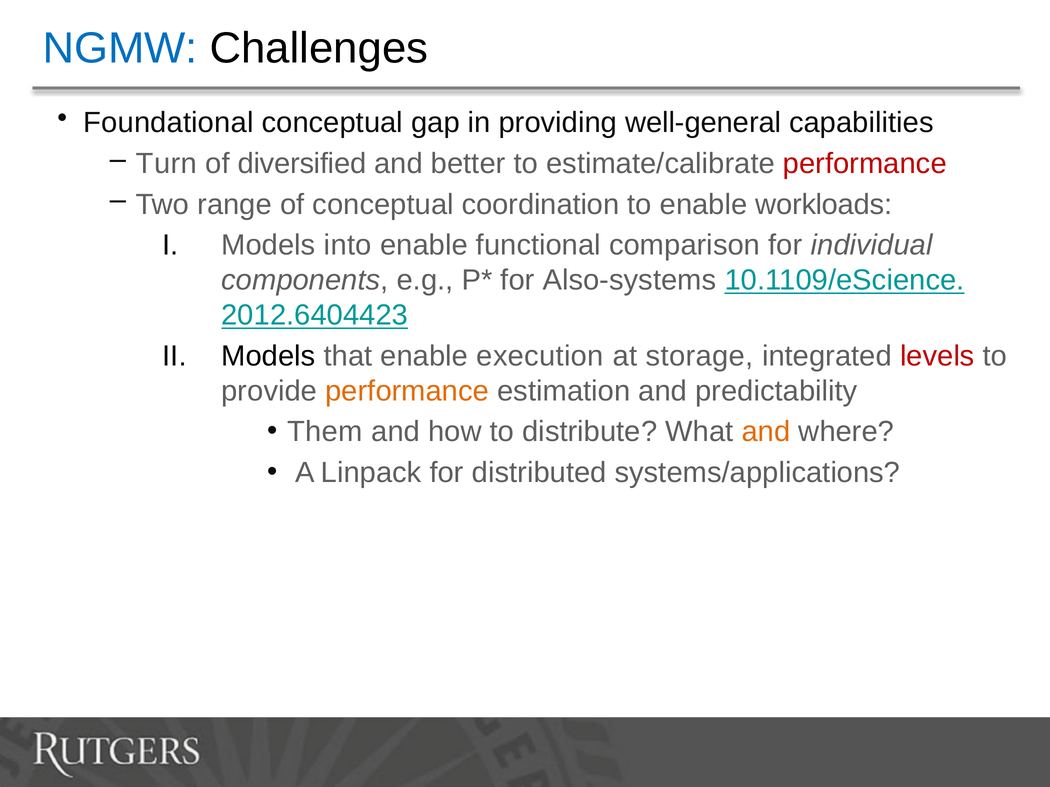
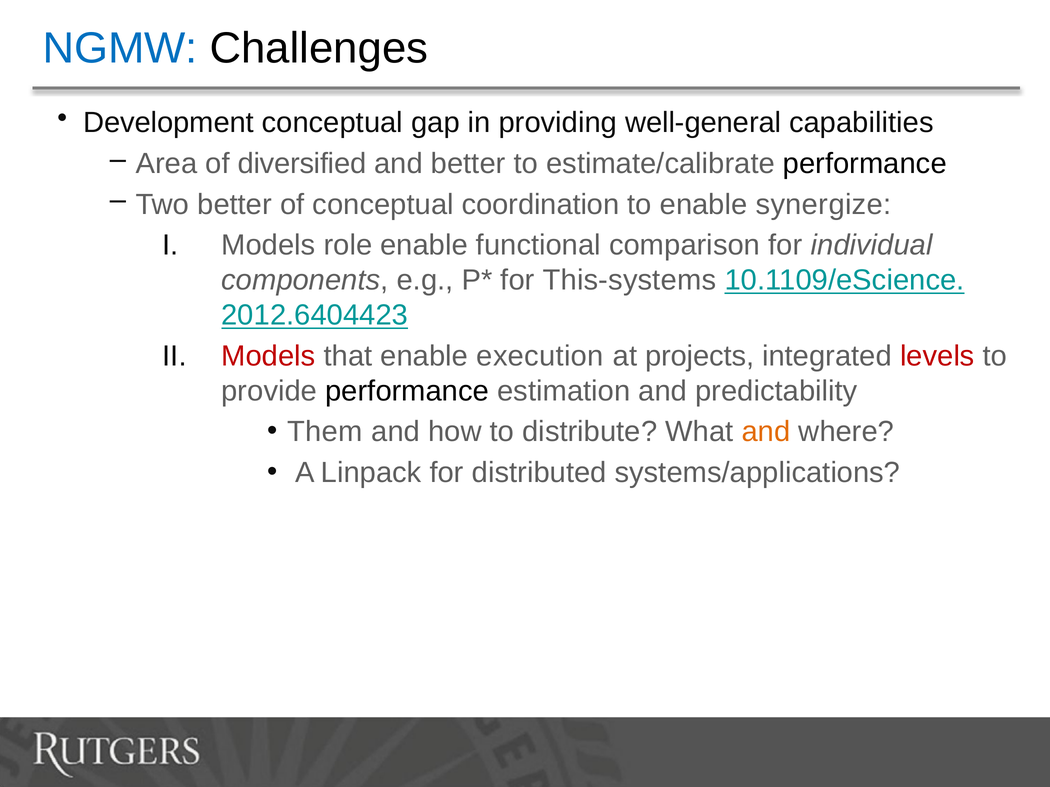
Foundational: Foundational -> Development (169, 123)
Turn: Turn -> Area (167, 164)
performance colour: red -> black (865, 164)
Two range: range -> better (235, 205)
workloads: workloads -> synergize (823, 205)
into: into -> role (348, 245)
Also-systems: Also-systems -> This-systems (629, 280)
Models colour: black -> red (268, 356)
storage: storage -> projects (700, 356)
performance colour: orange -> black (407, 391)
